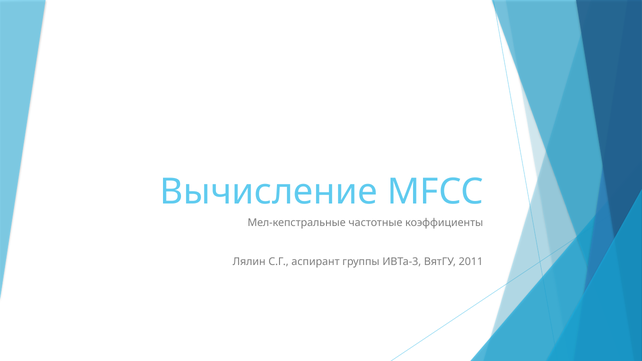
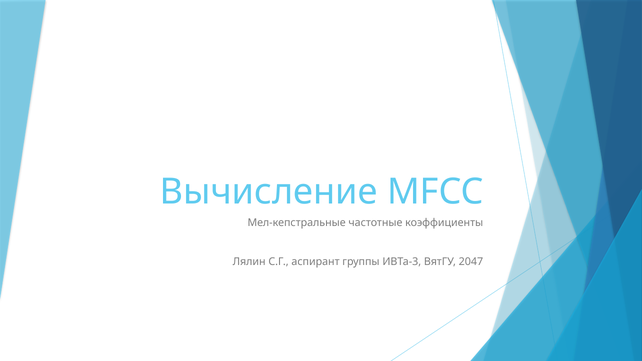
2011: 2011 -> 2047 (471, 262)
